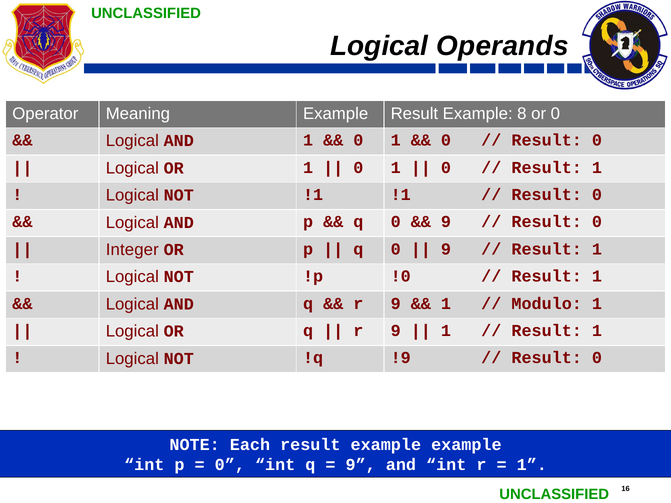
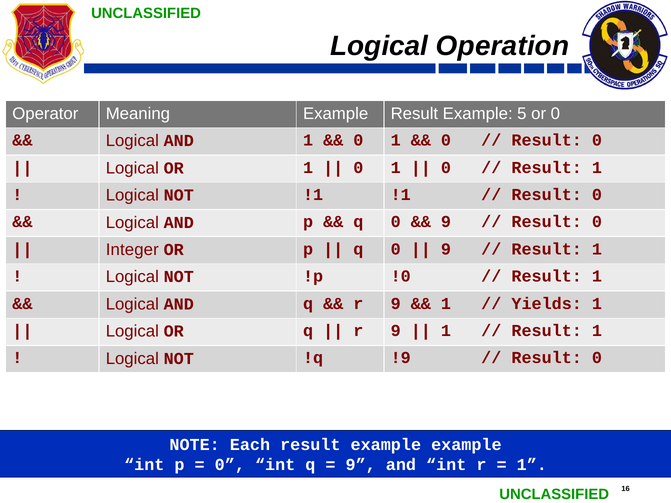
Operands: Operands -> Operation (503, 46)
8: 8 -> 5 (522, 114)
Modulo: Modulo -> Yields (547, 304)
